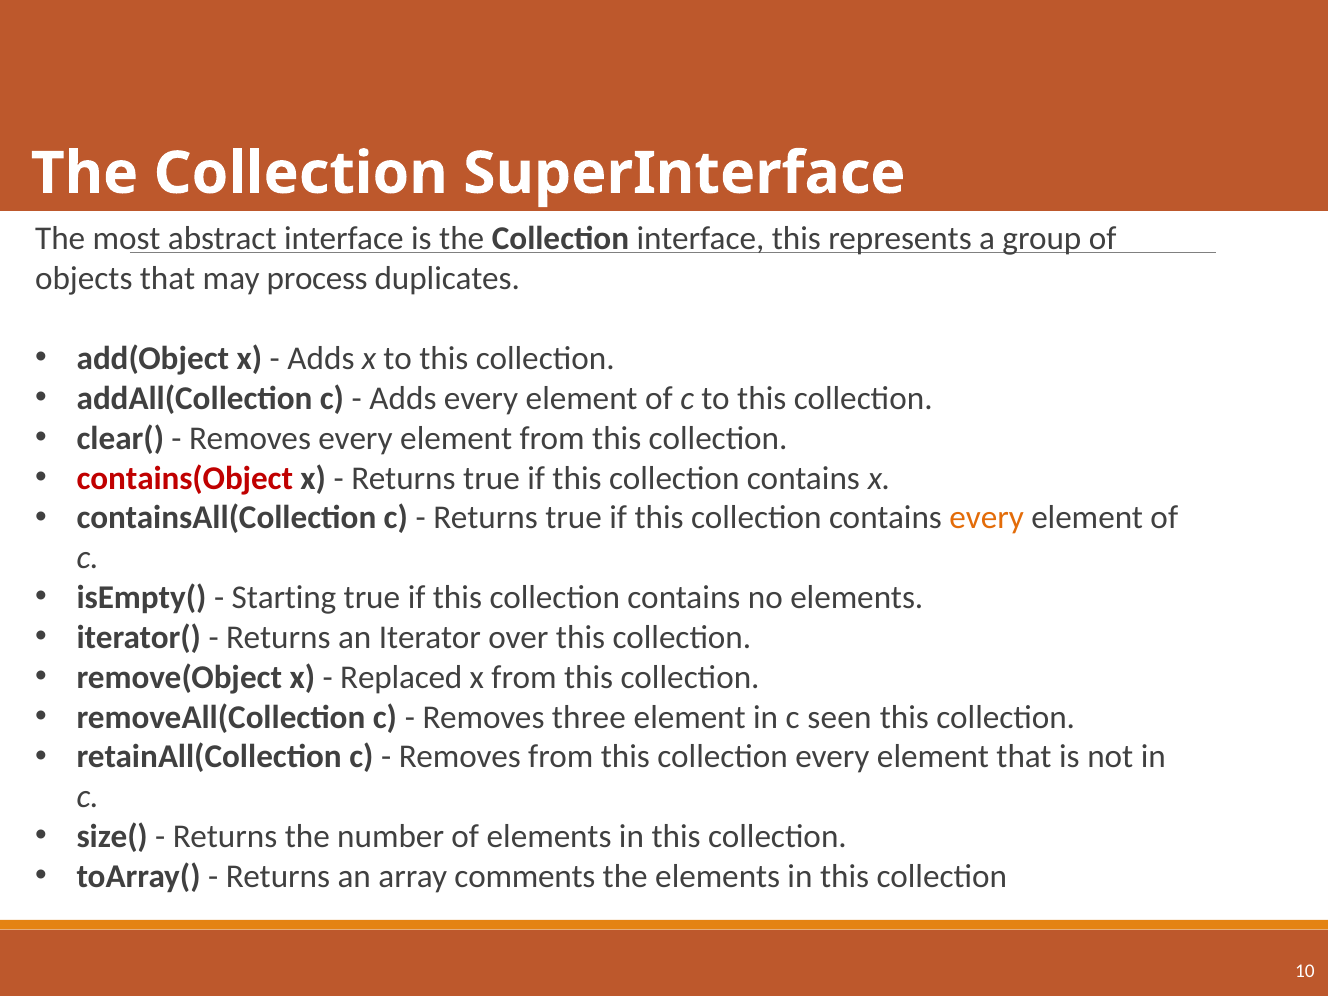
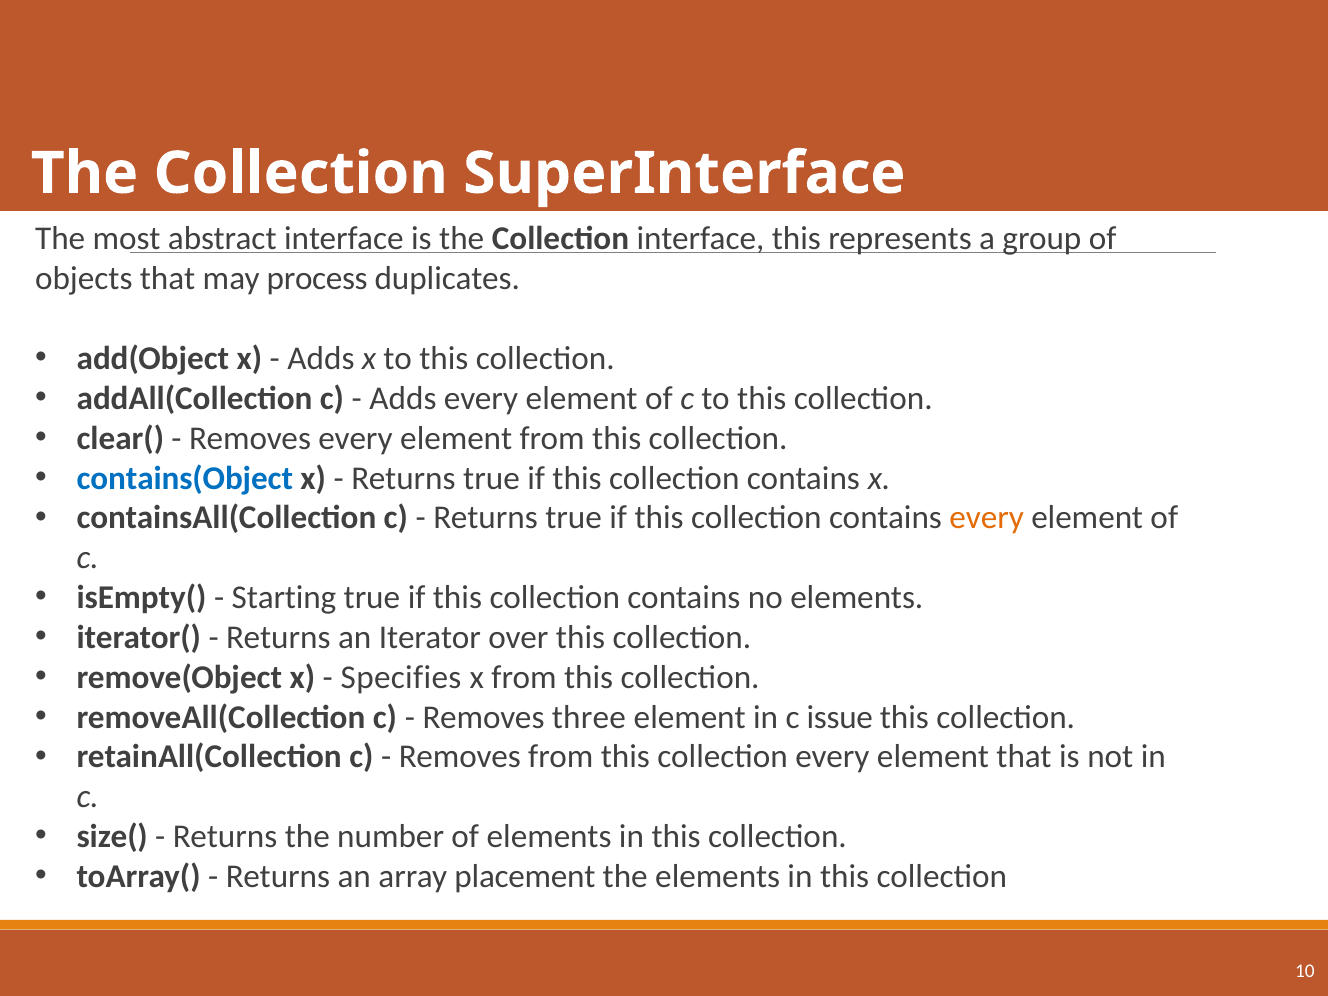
contains(Object colour: red -> blue (185, 478)
Replaced: Replaced -> Specifies (401, 677)
seen: seen -> issue (840, 717)
comments: comments -> placement (525, 876)
